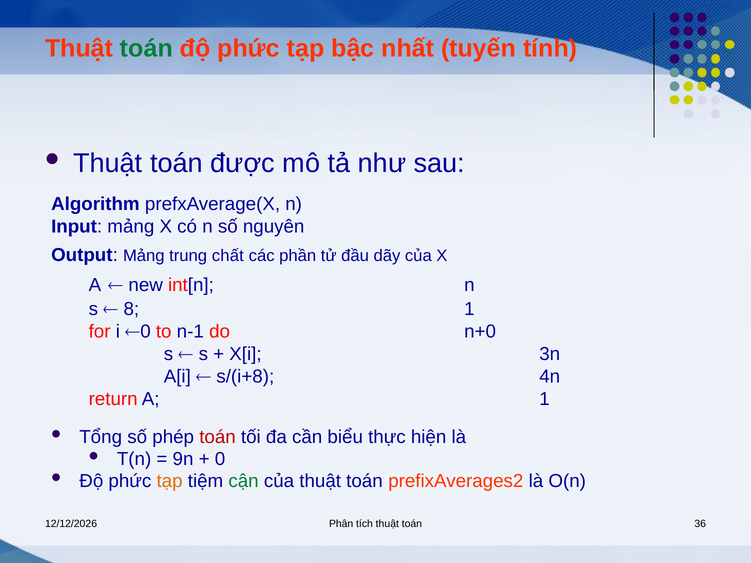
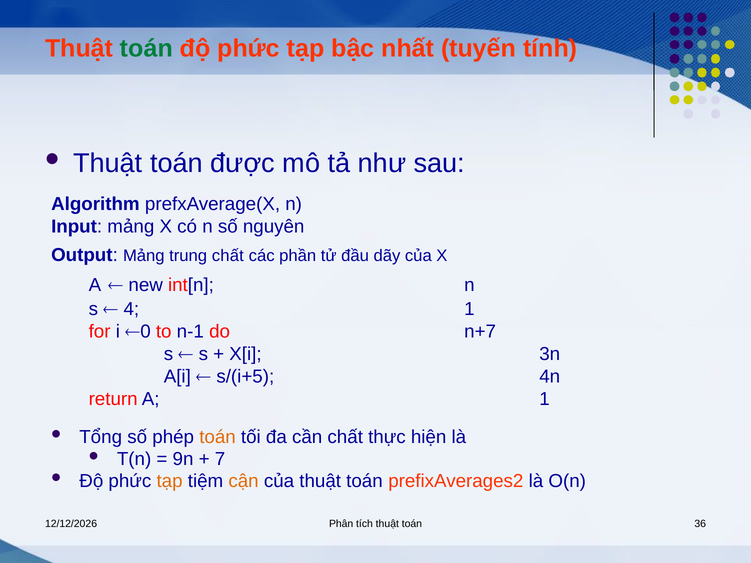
8: 8 -> 4 (131, 309)
n+0: n+0 -> n+7 (480, 332)
s/(i+8: s/(i+8 -> s/(i+5 (245, 377)
toán colour: red -> orange (218, 437)
cần biểu: biểu -> chất (345, 437)
0: 0 -> 7 (220, 459)
cận colour: green -> orange (244, 481)
